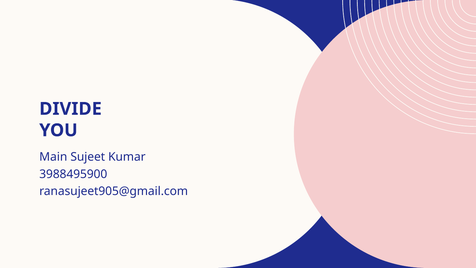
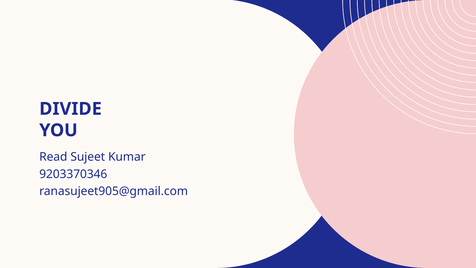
Main: Main -> Read (53, 157)
3988495900: 3988495900 -> 9203370346 (73, 174)
